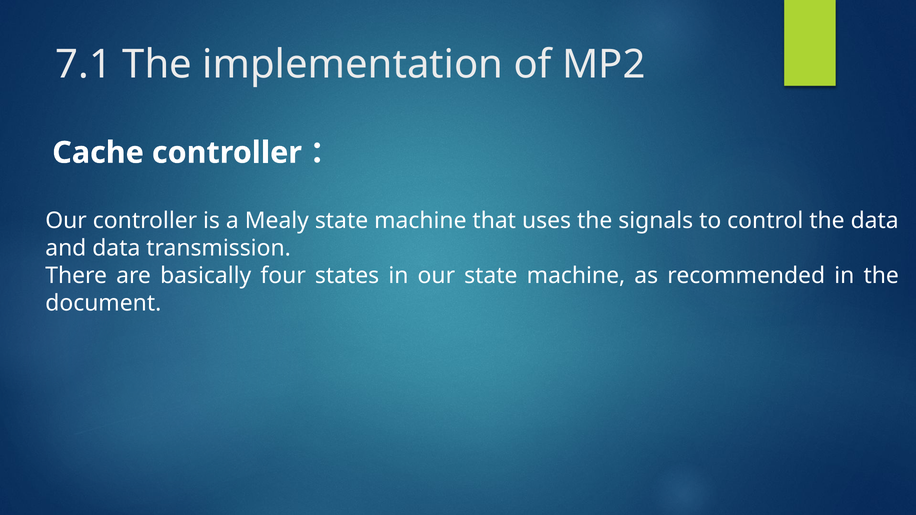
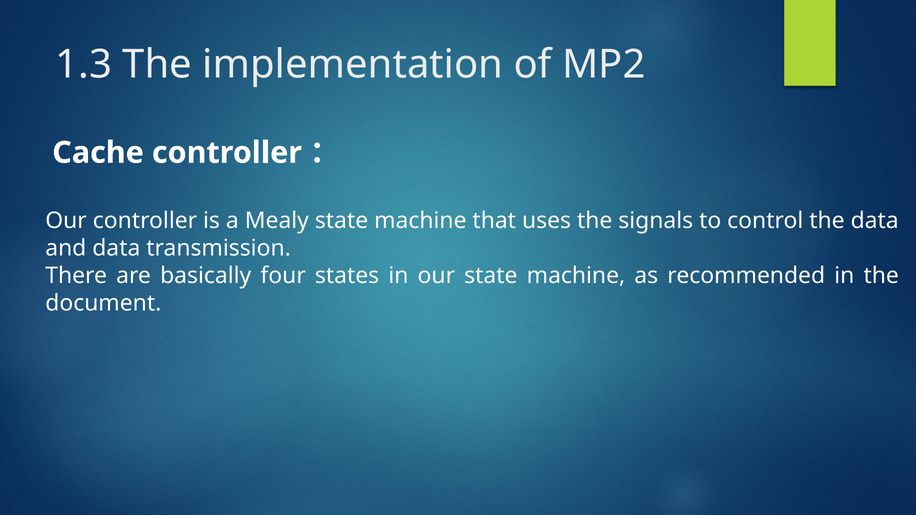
7.1: 7.1 -> 1.3 (84, 64)
